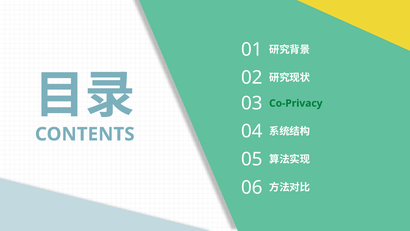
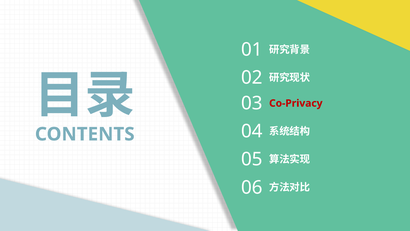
Co-Privacy colour: green -> red (296, 103)
